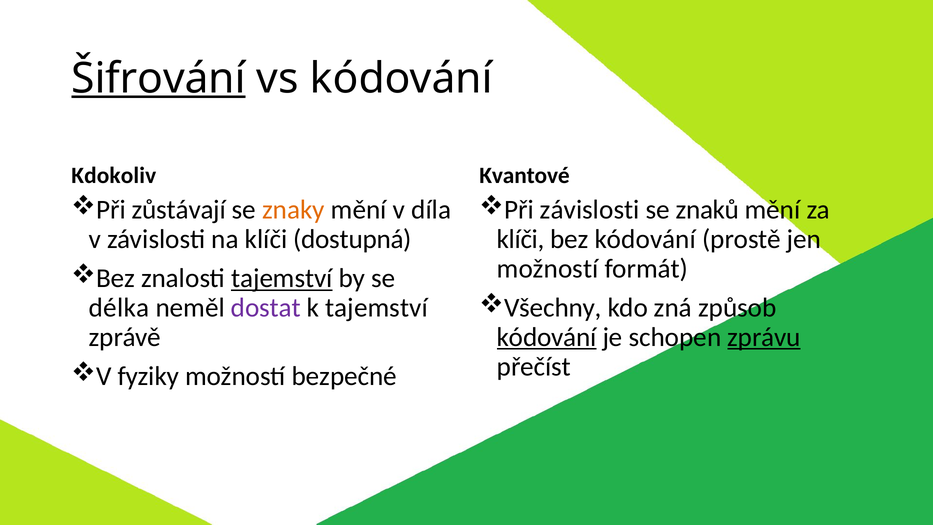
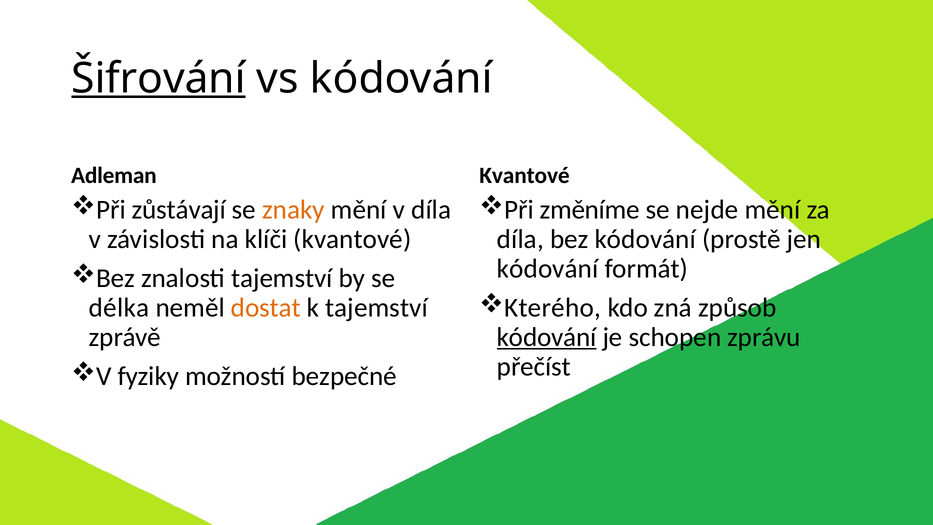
Kdokoliv: Kdokoliv -> Adleman (114, 175)
Při závislosti: závislosti -> změníme (590, 210)
znaků: znaků -> nejde (707, 210)
klíči dostupná: dostupná -> kvantové (352, 239)
klíči: klíči -> díla (520, 239)
možností: možností -> kódování (548, 269)
tajemství underline: present -> none (282, 278)
Všechny: Všechny -> Kterého (553, 308)
dostat colour: purple -> orange (266, 308)
zprávu underline: present -> none (764, 337)
